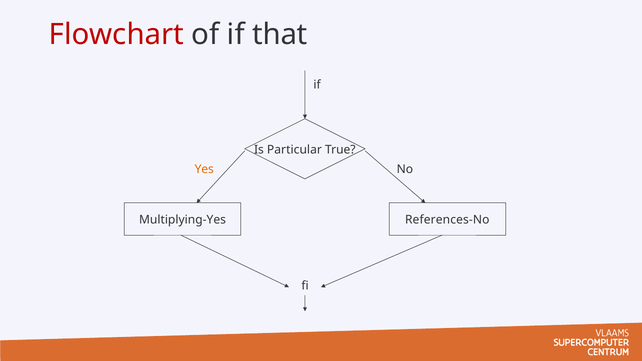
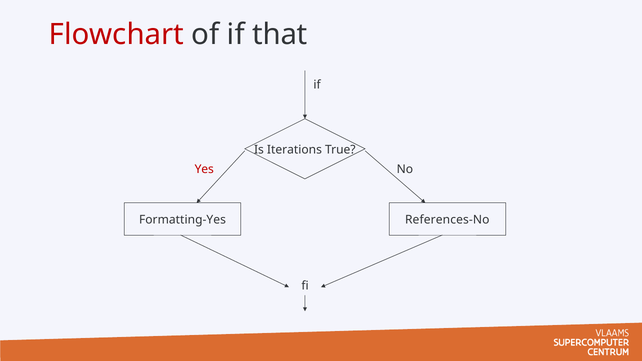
Particular: Particular -> Iterations (294, 150)
Yes colour: orange -> red (204, 169)
Multiplying-Yes: Multiplying-Yes -> Formatting-Yes (182, 220)
